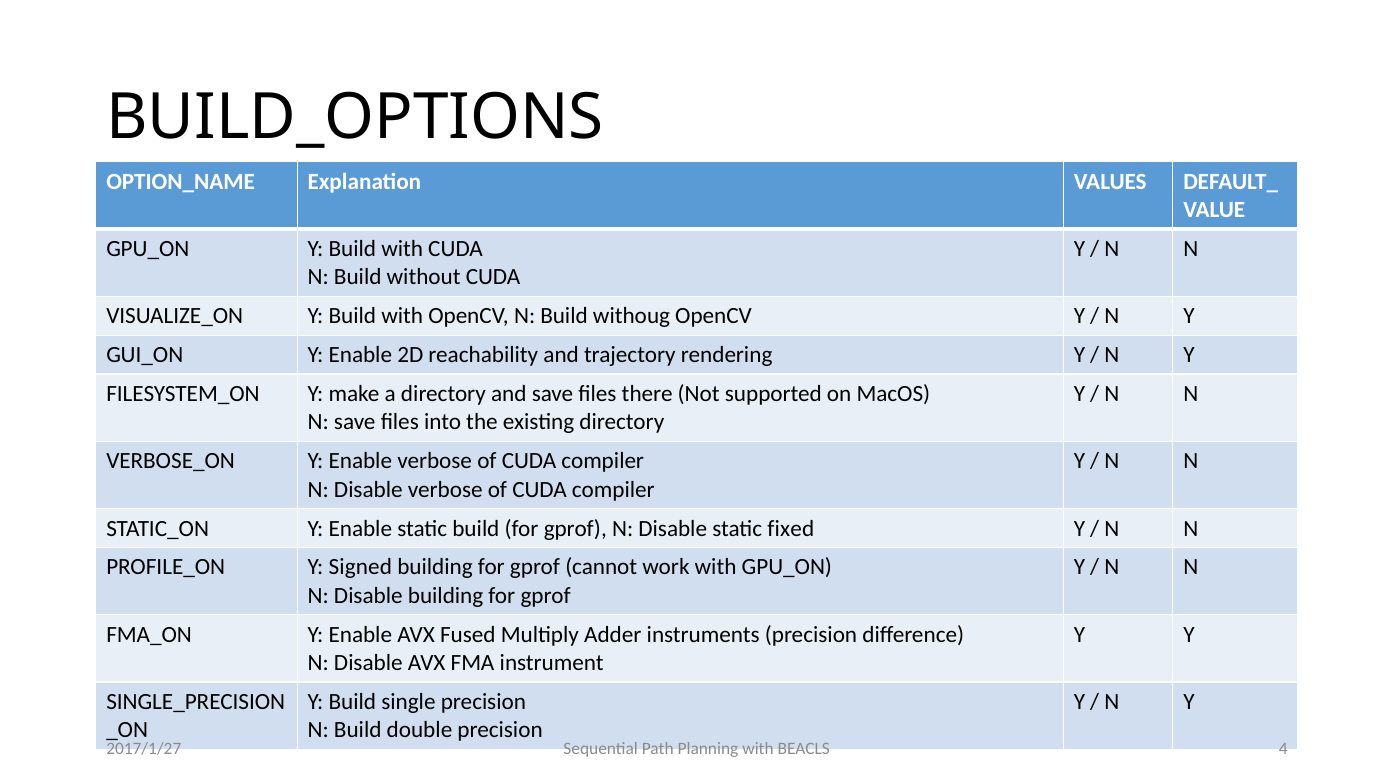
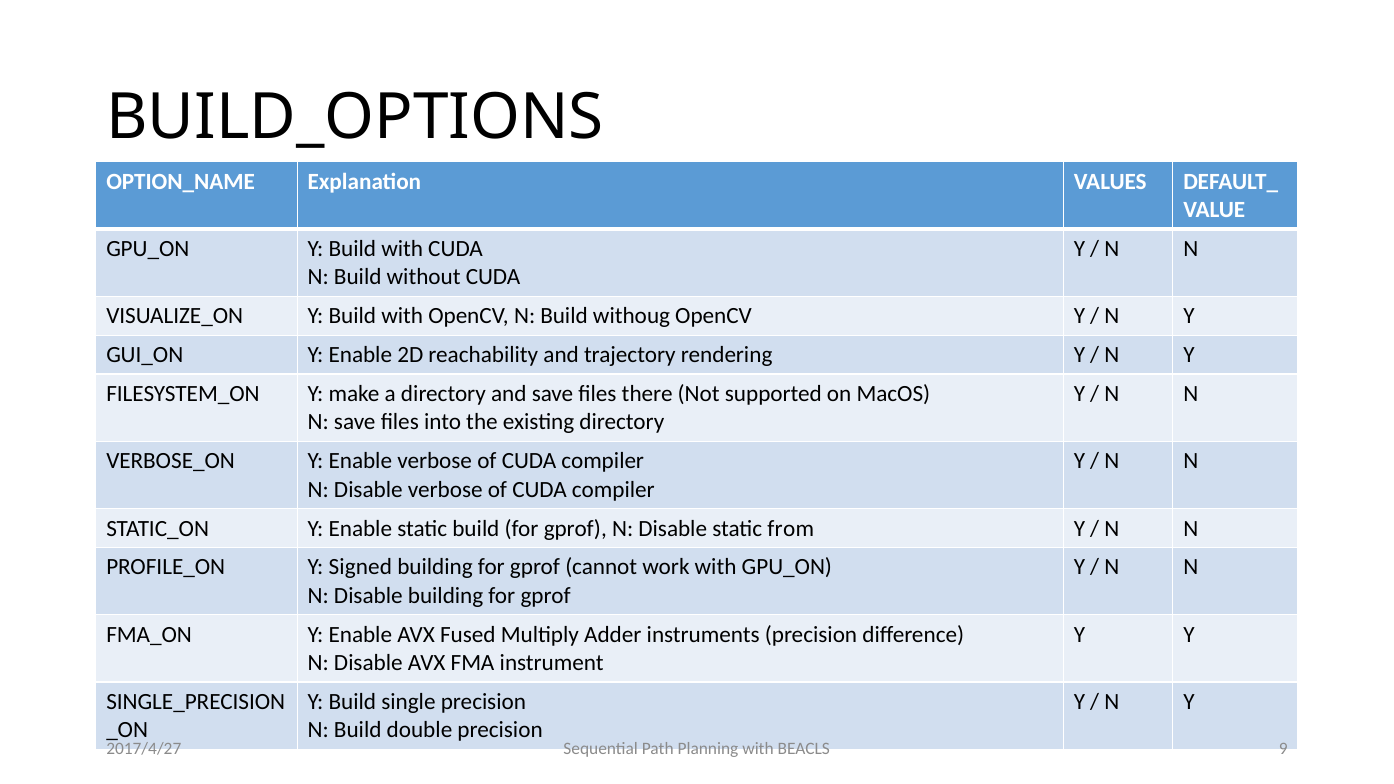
fixed: fixed -> from (791, 528)
2017/1/27: 2017/1/27 -> 2017/4/27 (144, 749)
4: 4 -> 9 (1283, 749)
